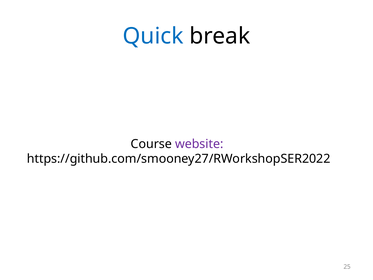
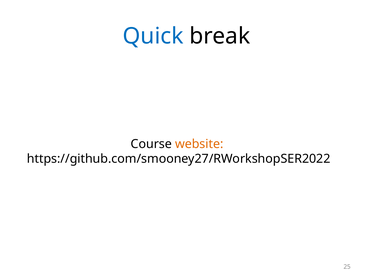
website colour: purple -> orange (199, 144)
